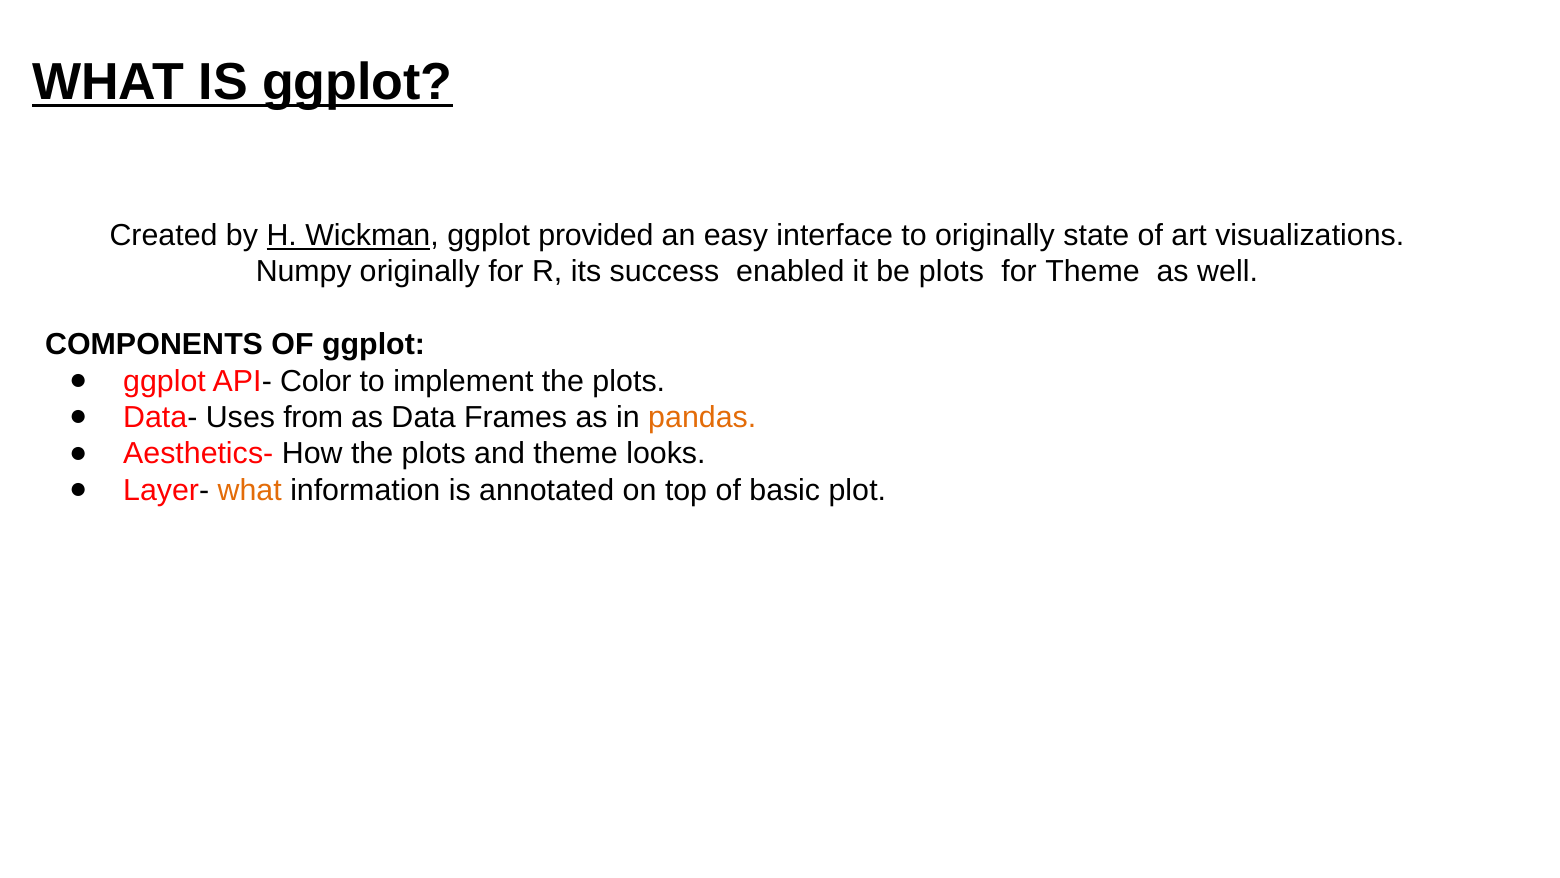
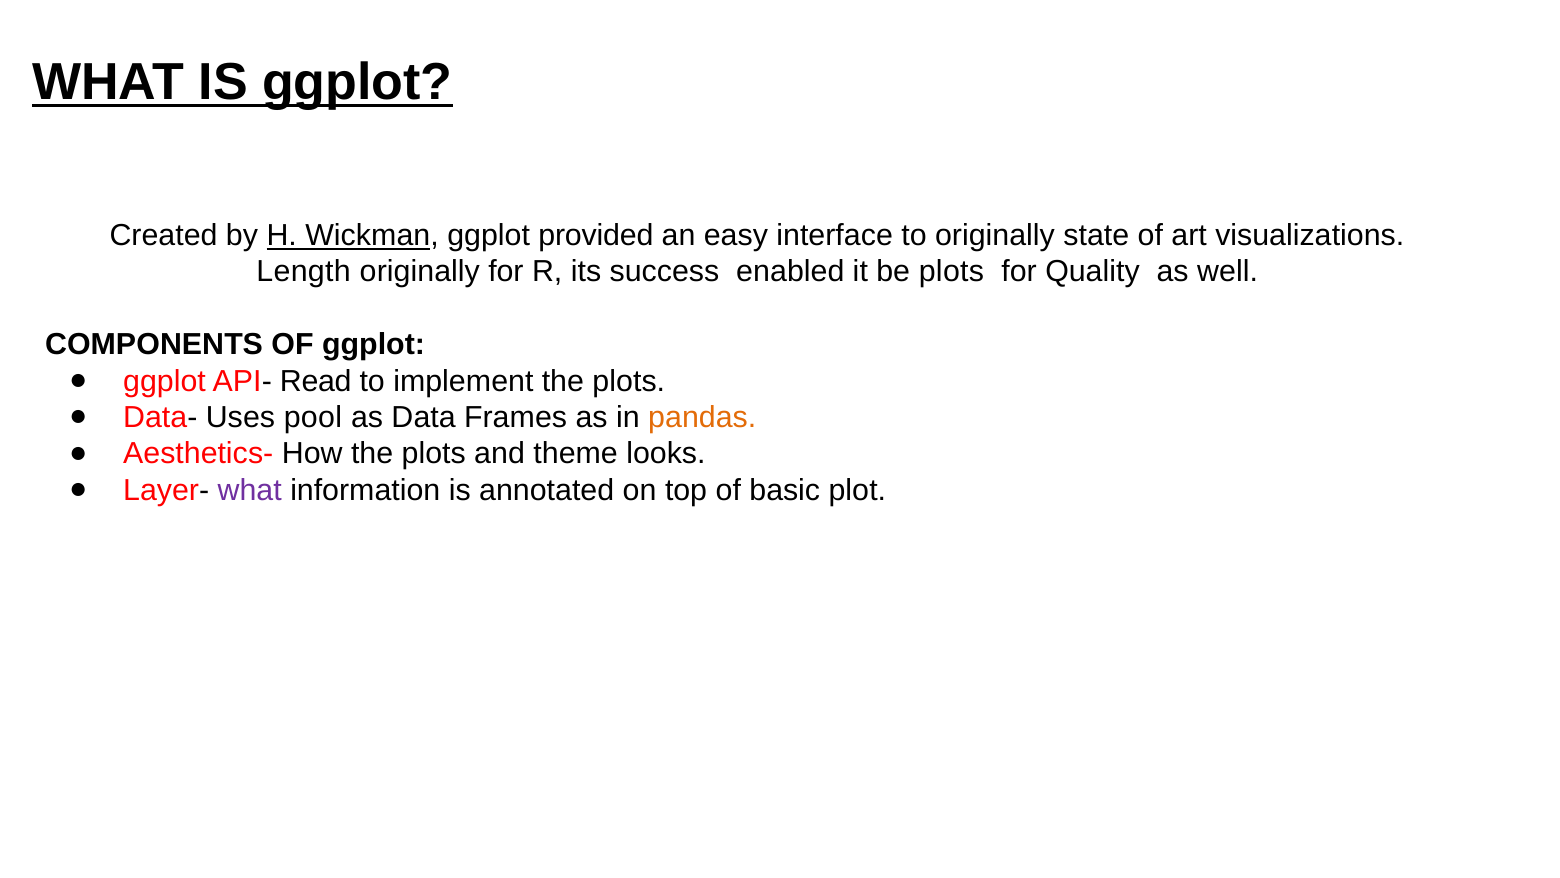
Numpy: Numpy -> Length (304, 272)
for Theme: Theme -> Quality (1092, 272)
Color: Color -> Read (316, 381)
from: from -> pool (313, 417)
what colour: orange -> purple (250, 490)
